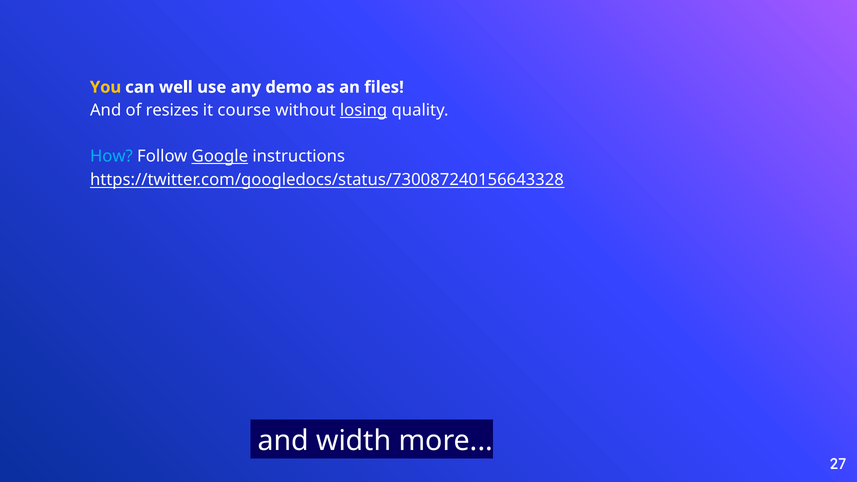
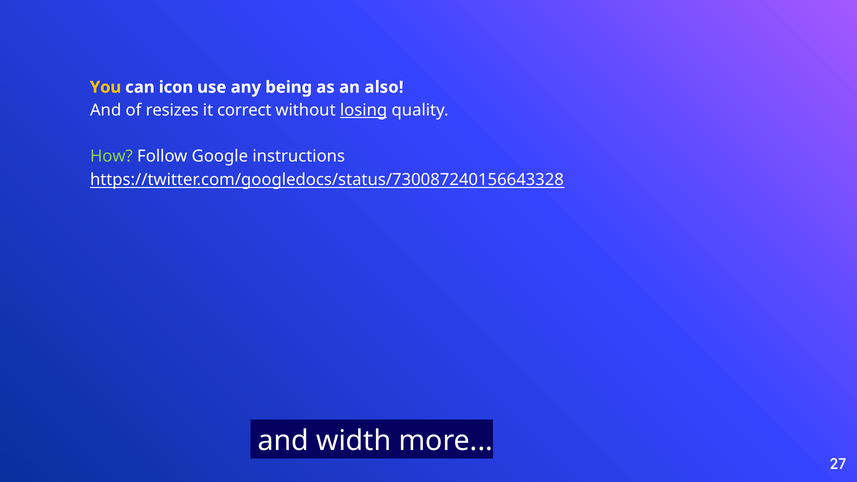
well: well -> icon (176, 87)
demo: demo -> being (289, 87)
files: files -> also (384, 87)
course: course -> correct (244, 110)
How colour: light blue -> light green (111, 156)
Google underline: present -> none (220, 156)
